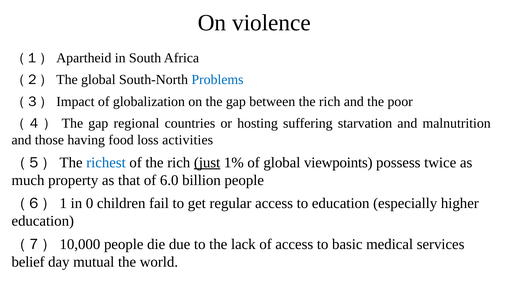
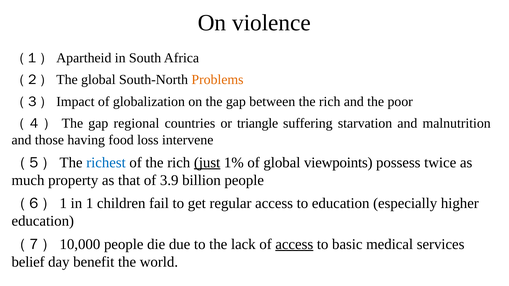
Problems colour: blue -> orange (217, 80)
hosting: hosting -> triangle (258, 124)
activities: activities -> intervene (188, 140)
6.0: 6.0 -> 3.9 (169, 180)
in 0: 0 -> 1 (90, 204)
access underline: none -> present (294, 244)
mutual: mutual -> benefit (94, 262)
